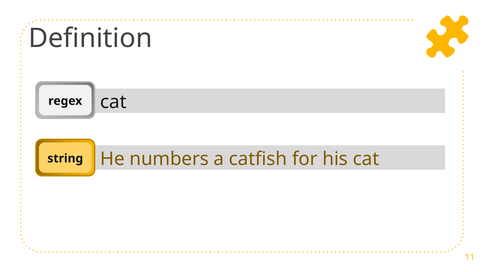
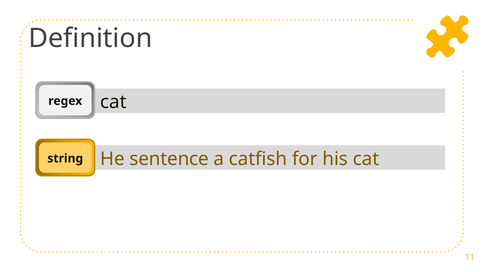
numbers: numbers -> sentence (169, 159)
